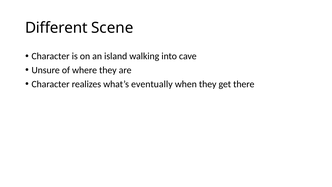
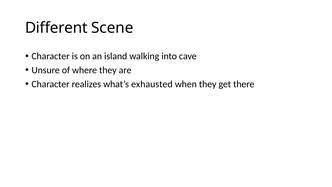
eventually: eventually -> exhausted (152, 84)
